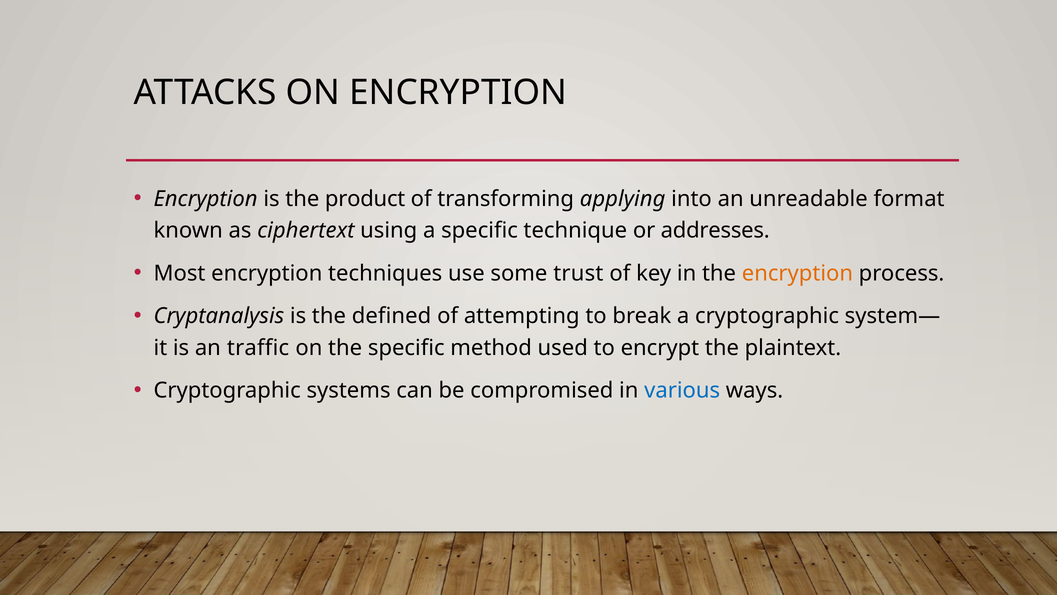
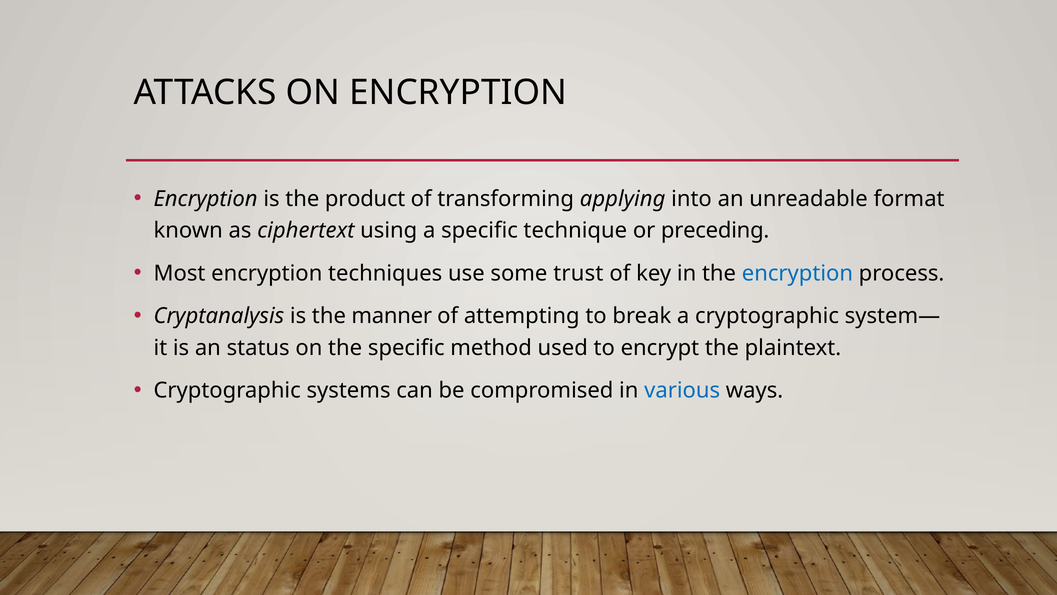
addresses: addresses -> preceding (715, 230)
encryption colour: orange -> blue (797, 273)
defined: defined -> manner (392, 316)
traffic: traffic -> status (258, 348)
